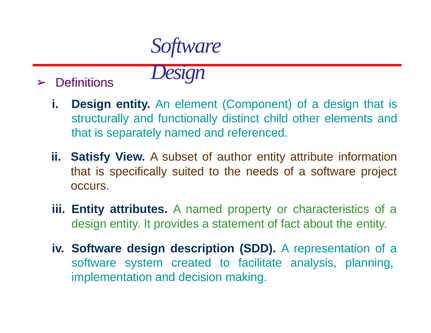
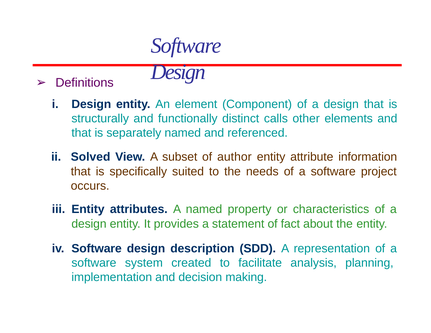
child: child -> calls (276, 119)
Satisfy: Satisfy -> Solved (91, 157)
